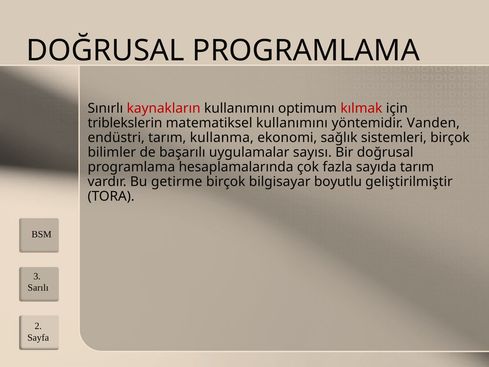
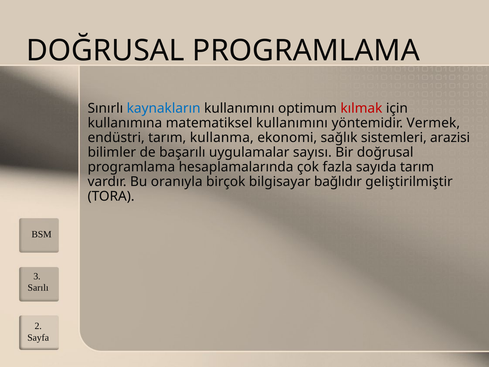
kaynakların colour: red -> blue (164, 108)
triblekslerin: triblekslerin -> kullanımına (125, 123)
Vanden: Vanden -> Vermek (433, 123)
sistemleri birçok: birçok -> arazisi (450, 137)
getirme: getirme -> oranıyla (177, 181)
boyutlu: boyutlu -> bağlıdır (338, 181)
